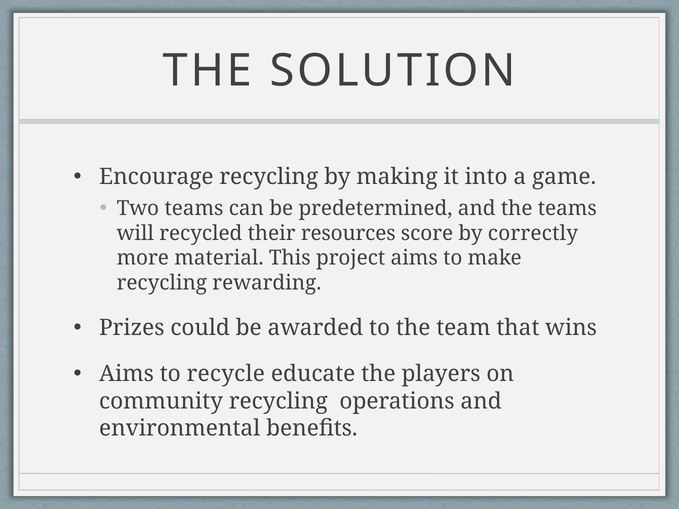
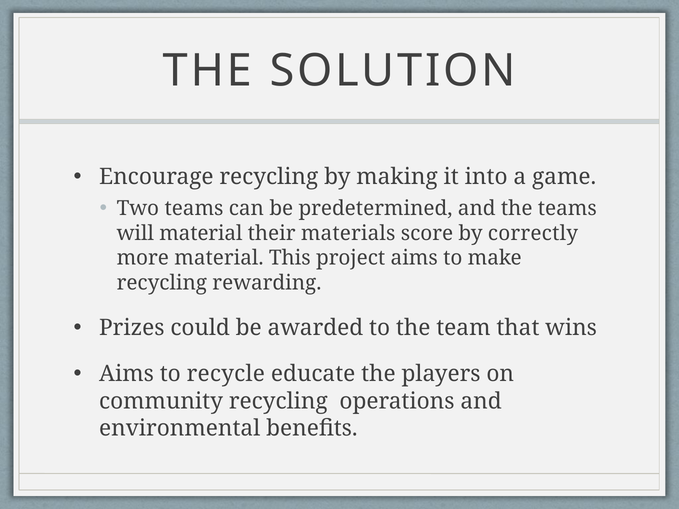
will recycled: recycled -> material (201, 233)
resources: resources -> materials (348, 233)
